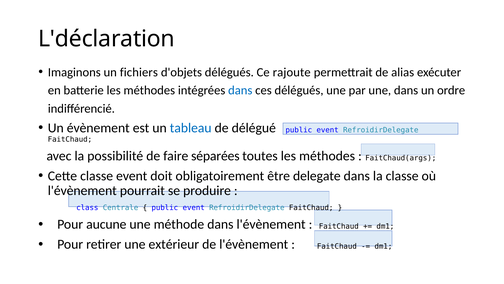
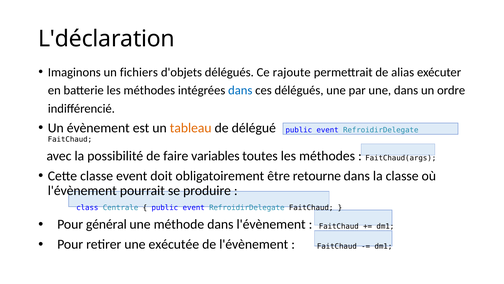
tableau colour: blue -> orange (191, 128)
séparées: séparées -> variables (215, 156)
delegate: delegate -> retourne (317, 176)
aucune: aucune -> général (106, 224)
extérieur: extérieur -> exécutée (174, 244)
